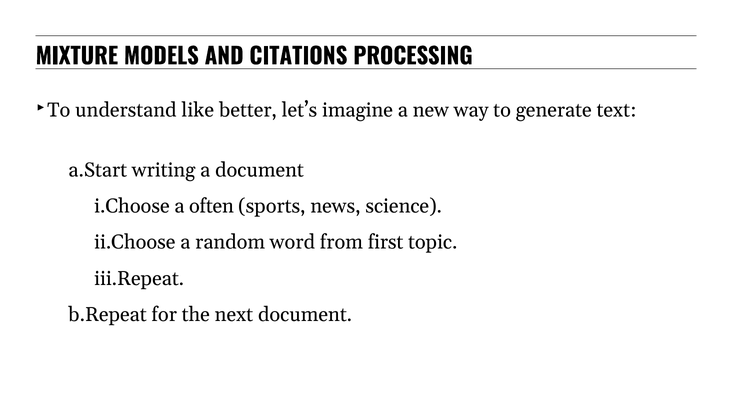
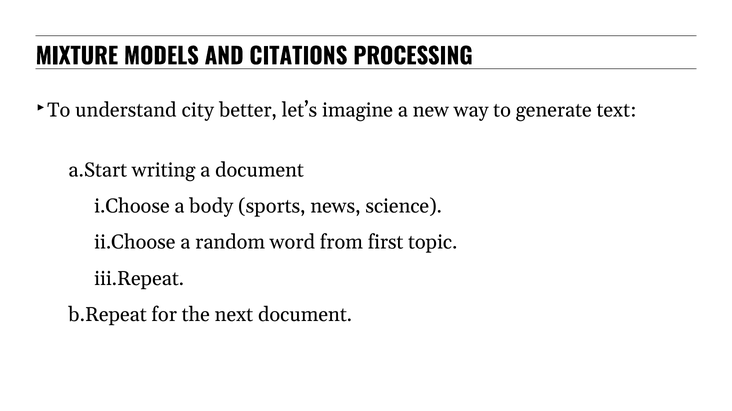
like: like -> city (198, 110)
often: often -> body (211, 206)
